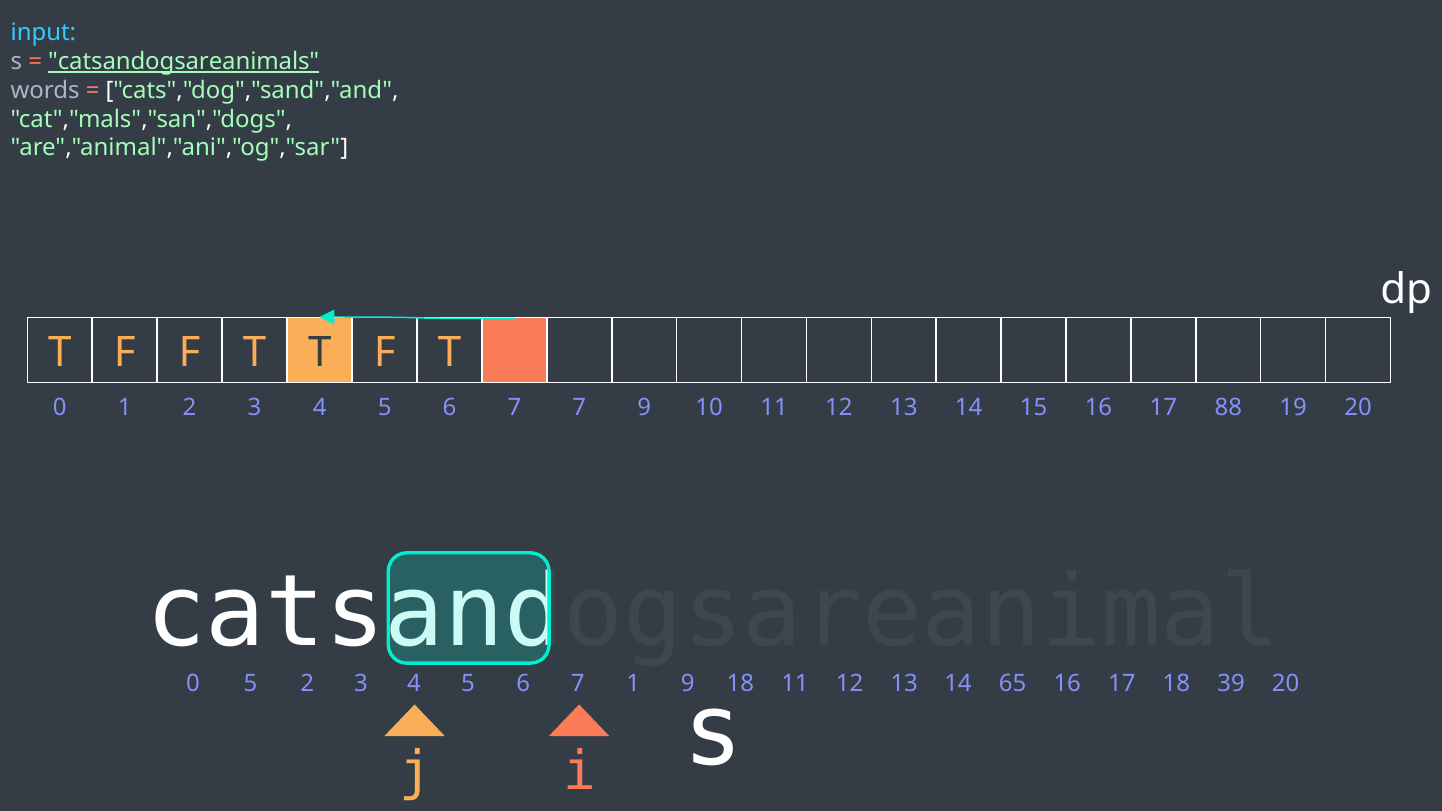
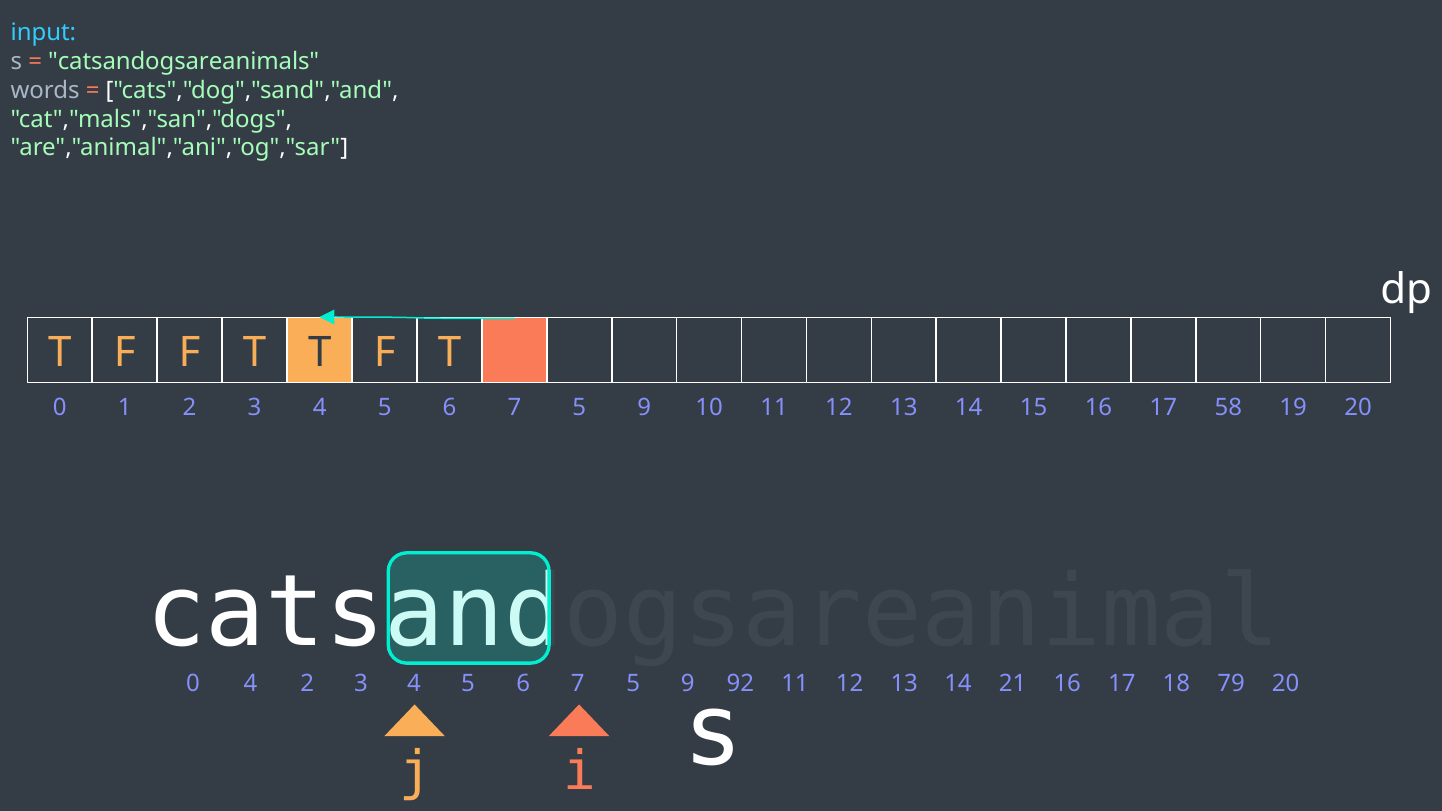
catsandogsareanimals underline: present -> none (184, 62)
7: 7 -> 5 (579, 407)
88: 88 -> 58 (1228, 407)
0 5: 5 -> 4 (251, 683)
6 7 1: 1 -> 5 (633, 683)
18: 18 -> 92 (740, 683)
65: 65 -> 21 (1013, 683)
39: 39 -> 79 (1231, 683)
